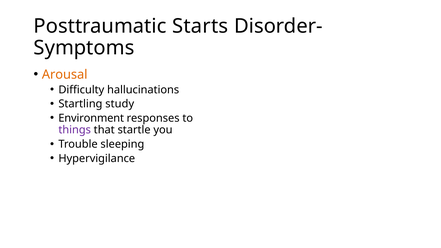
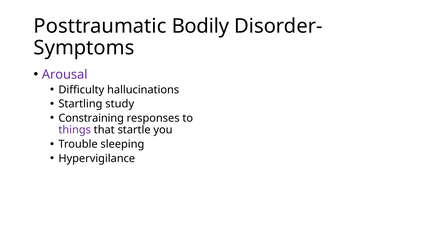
Starts: Starts -> Bodily (200, 26)
Arousal colour: orange -> purple (65, 75)
Environment: Environment -> Constraining (91, 118)
